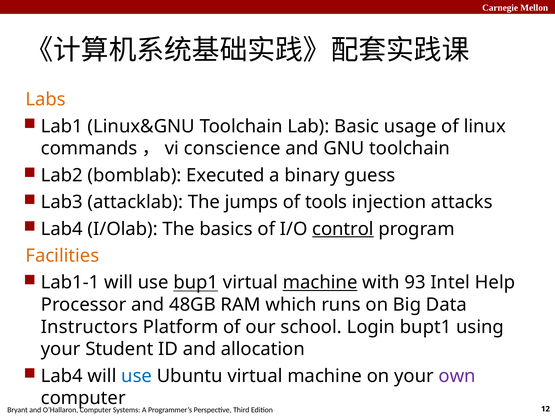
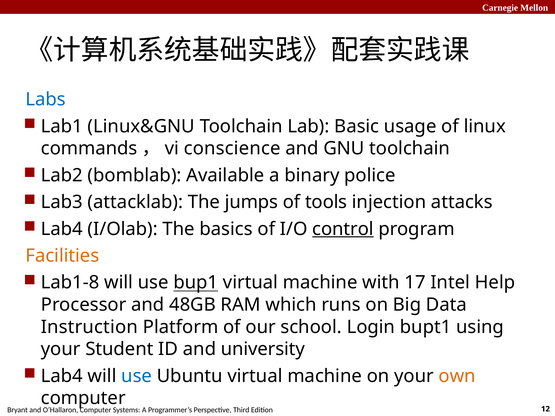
Labs colour: orange -> blue (46, 100)
Executed: Executed -> Available (225, 175)
guess: guess -> police (370, 175)
Lab1-1: Lab1-1 -> Lab1-8 (70, 283)
machine underline: present -> none (320, 283)
93: 93 -> 17 (415, 283)
Instructors: Instructors -> Instruction (89, 327)
allocation: allocation -> university (263, 349)
own colour: purple -> orange (457, 376)
